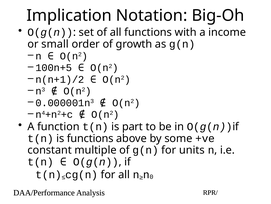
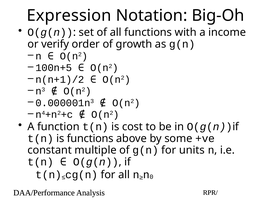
Implication: Implication -> Expression (69, 15)
small: small -> verify (55, 44)
part: part -> cost (132, 126)
